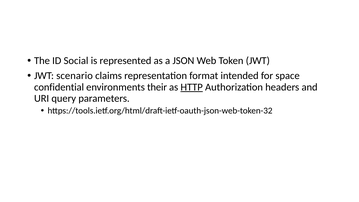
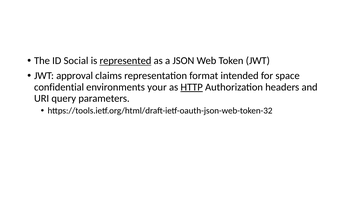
represented underline: none -> present (125, 61)
scenario: scenario -> approval (75, 76)
their: their -> your (157, 87)
